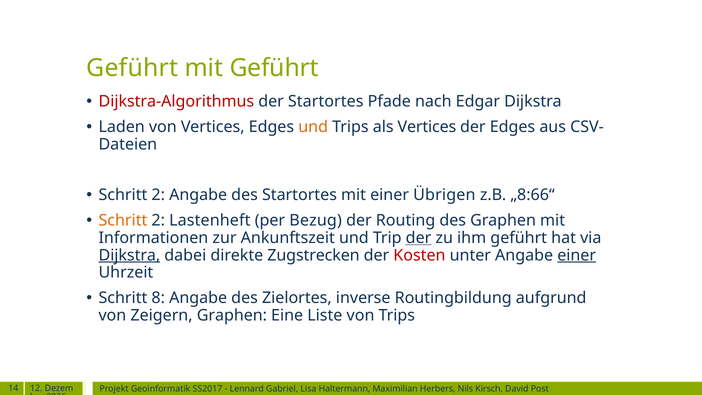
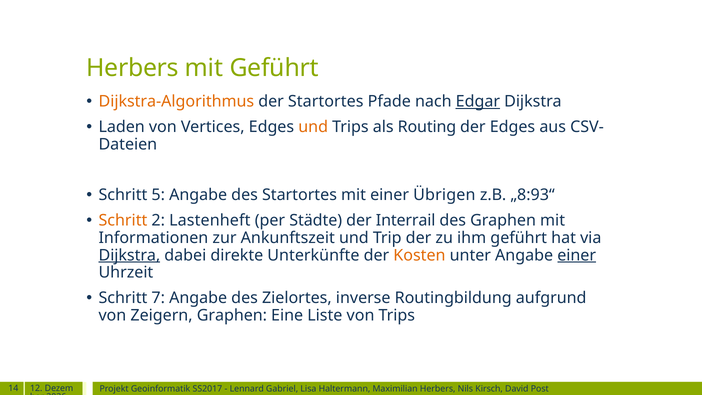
Geführt: Geführt -> Herbers (132, 68)
Dijkstra-Algorithmus colour: red -> orange (176, 101)
Edgar underline: none -> present (478, 101)
als Vertices: Vertices -> Routing (427, 127)
2: 2 -> 5 (158, 195)
„8:66“: „8:66“ -> „8:93“ (533, 195)
Bezug: Bezug -> Städte (316, 220)
Routing: Routing -> Interrail (406, 220)
der underline: present -> none (419, 238)
Zugstrecken: Zugstrecken -> Unterkünfte (313, 255)
Kosten colour: red -> orange (419, 255)
8: 8 -> 7 (158, 298)
